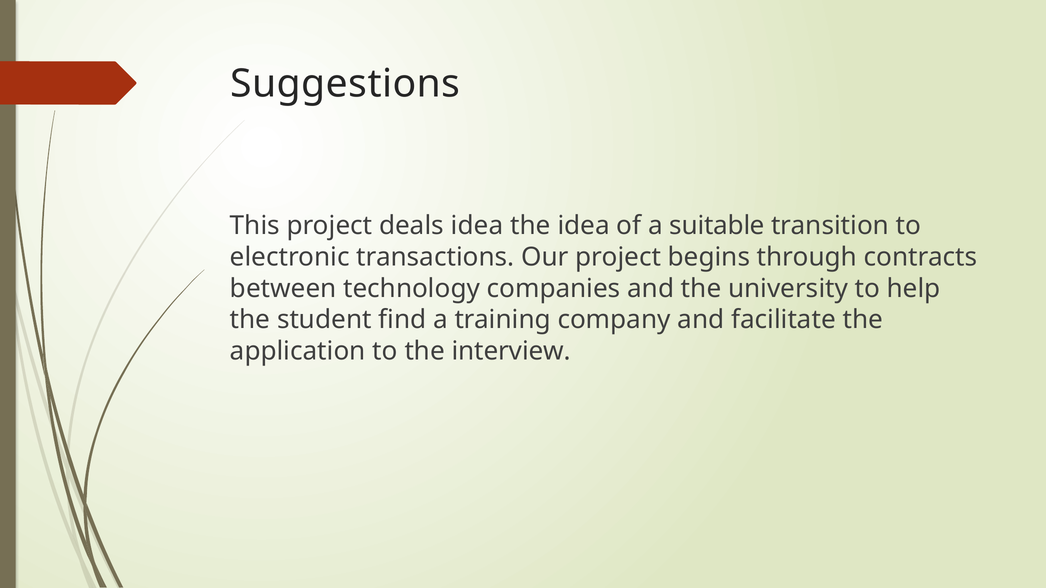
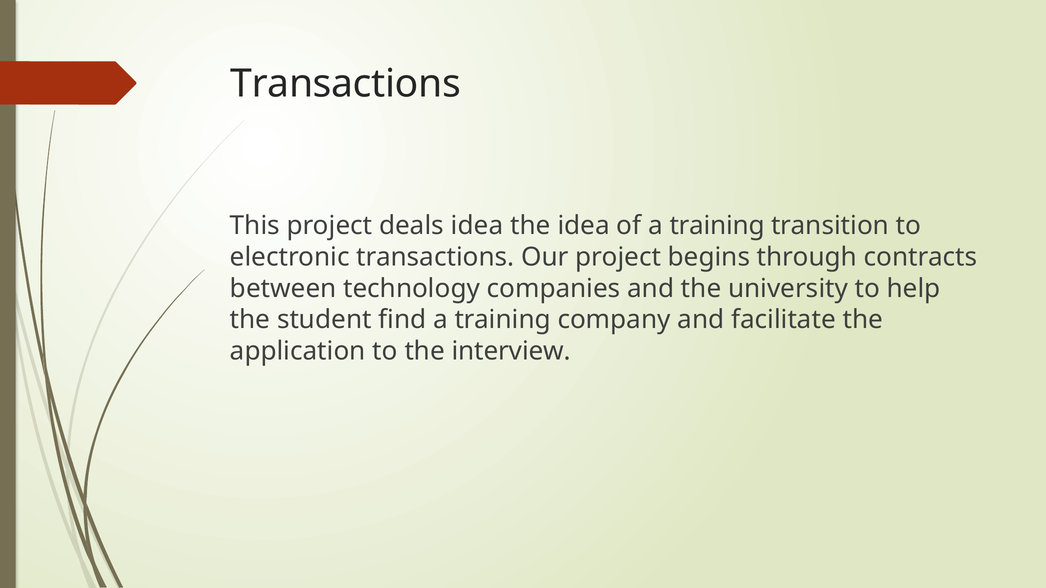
Suggestions: Suggestions -> Transactions (346, 84)
of a suitable: suitable -> training (717, 226)
